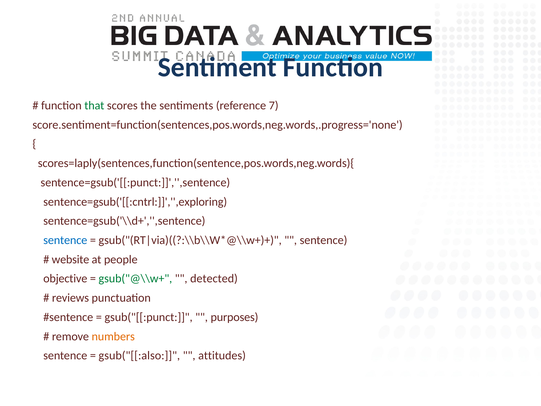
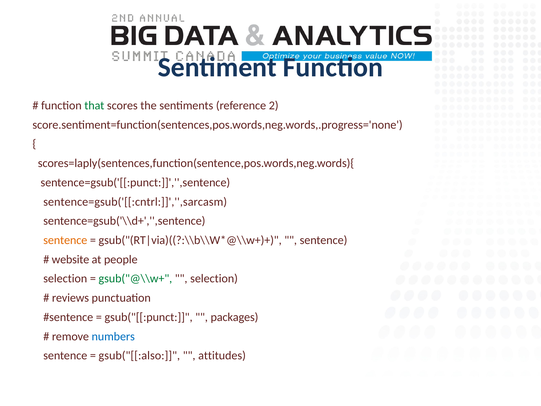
7: 7 -> 2 (274, 105)
sentence=gsub('[[:cntrl:]]','',exploring: sentence=gsub('[[:cntrl:]]','',exploring -> sentence=gsub('[[:cntrl:]]','',sarcasm (135, 202)
sentence colour: blue -> orange (65, 240)
objective: objective -> selection (65, 279)
detected: detected -> selection (214, 279)
purposes: purposes -> packages (234, 317)
numbers colour: orange -> blue (113, 336)
